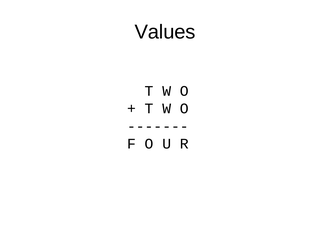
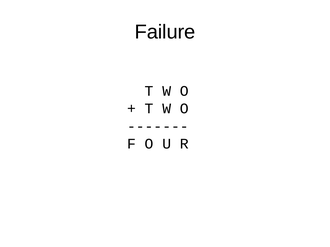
Values: Values -> Failure (165, 32)
